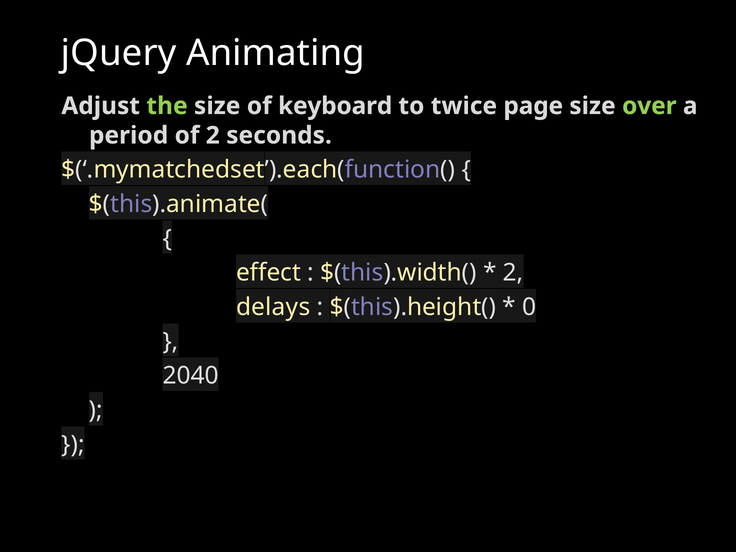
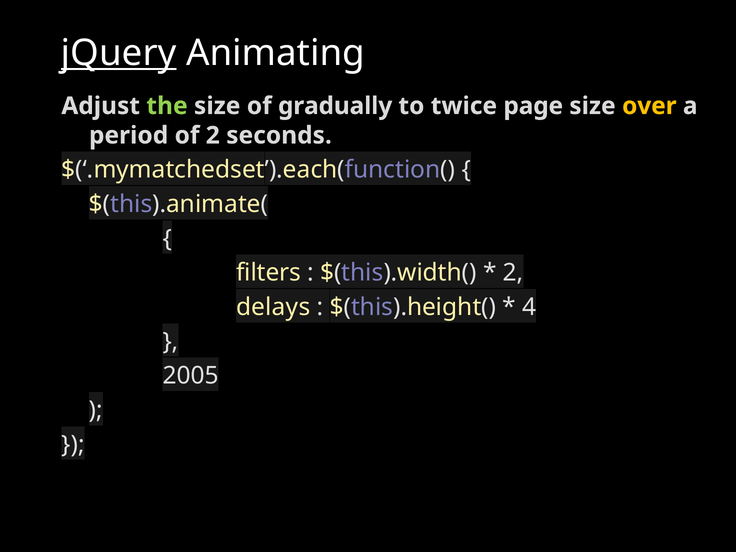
jQuery underline: none -> present (119, 53)
keyboard: keyboard -> gradually (335, 106)
over colour: light green -> yellow (649, 106)
effect: effect -> filters (269, 273)
0: 0 -> 4 (529, 307)
2040: 2040 -> 2005 (191, 376)
